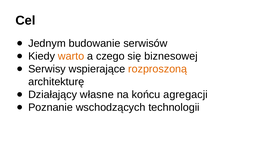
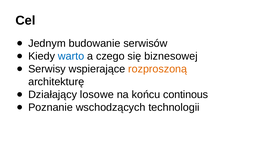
warto colour: orange -> blue (71, 56)
własne: własne -> losowe (97, 95)
agregacji: agregacji -> continous (186, 95)
